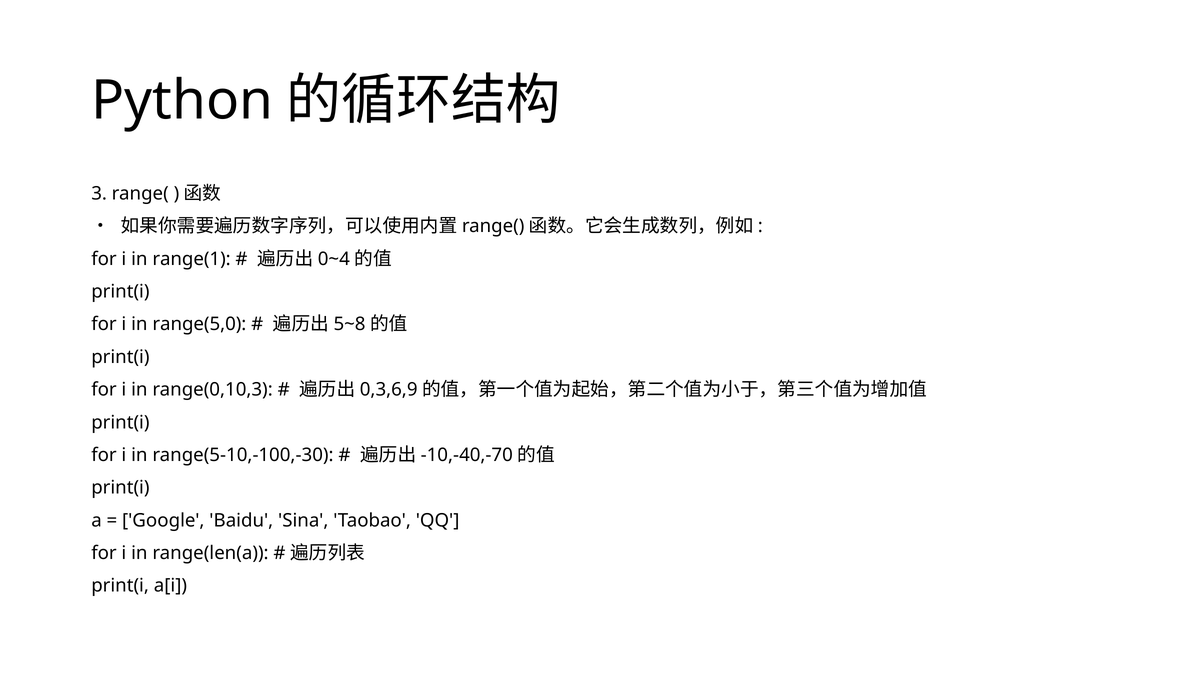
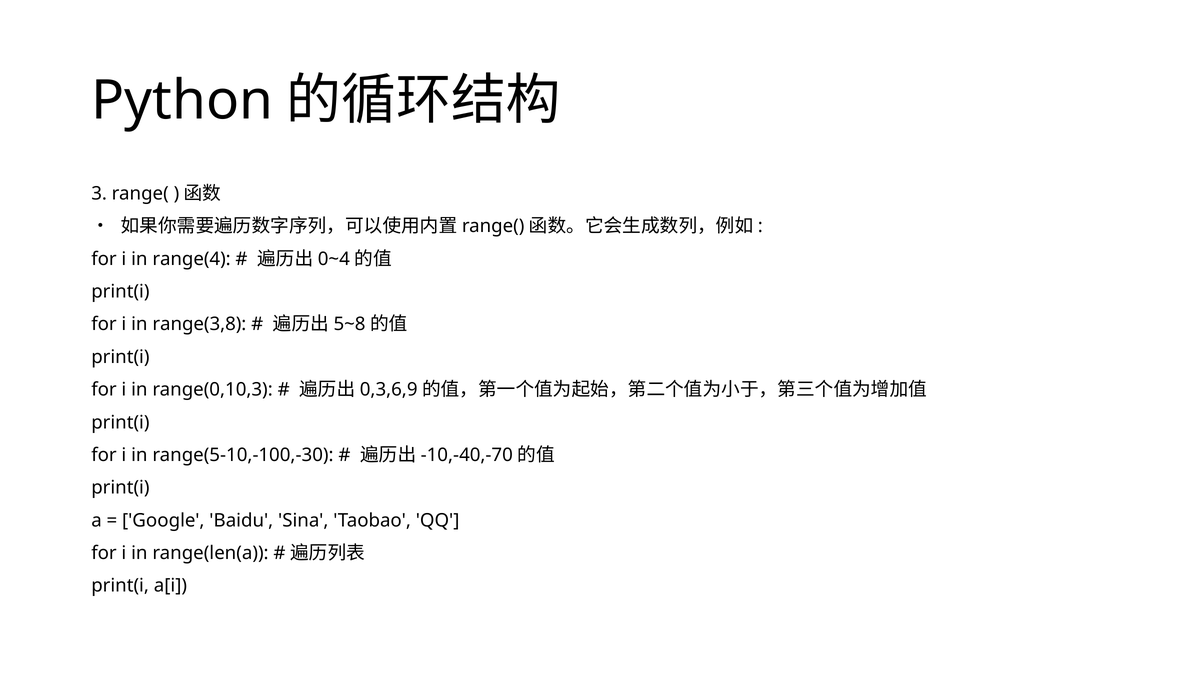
range(1: range(1 -> range(4 (192, 259)
range(5,0: range(5,0 -> range(3,8 (199, 324)
